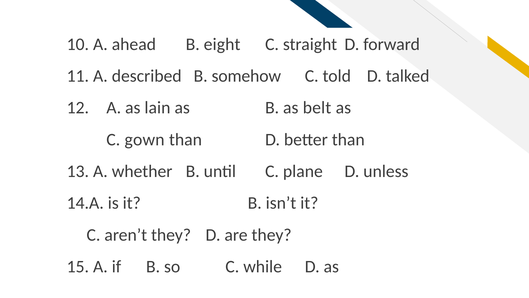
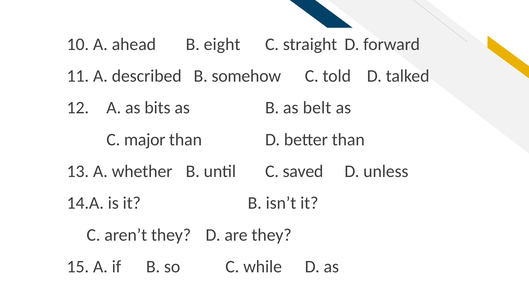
lain: lain -> bits (157, 108)
gown: gown -> major (145, 139)
plane: plane -> saved (303, 171)
